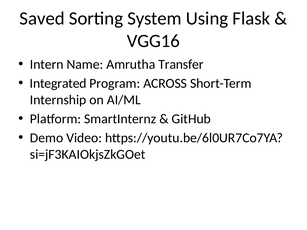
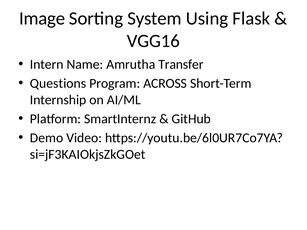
Saved: Saved -> Image (42, 18)
Integrated: Integrated -> Questions (58, 84)
